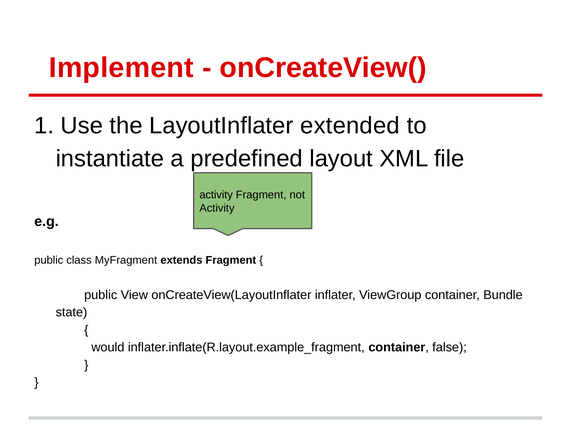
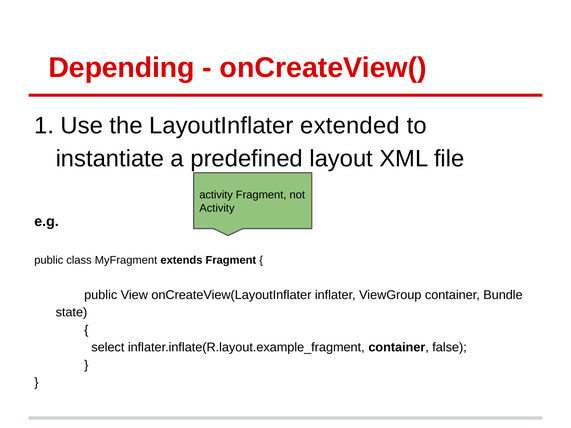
Implement: Implement -> Depending (122, 68)
would: would -> select (108, 348)
